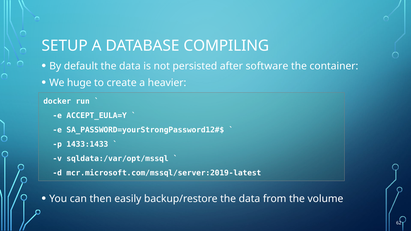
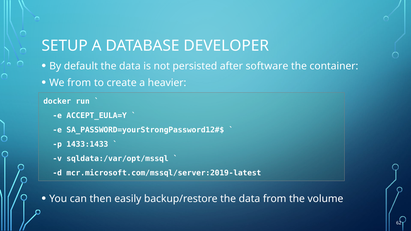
COMPILING: COMPILING -> DEVELOPER (226, 46)
We huge: huge -> from (79, 83)
